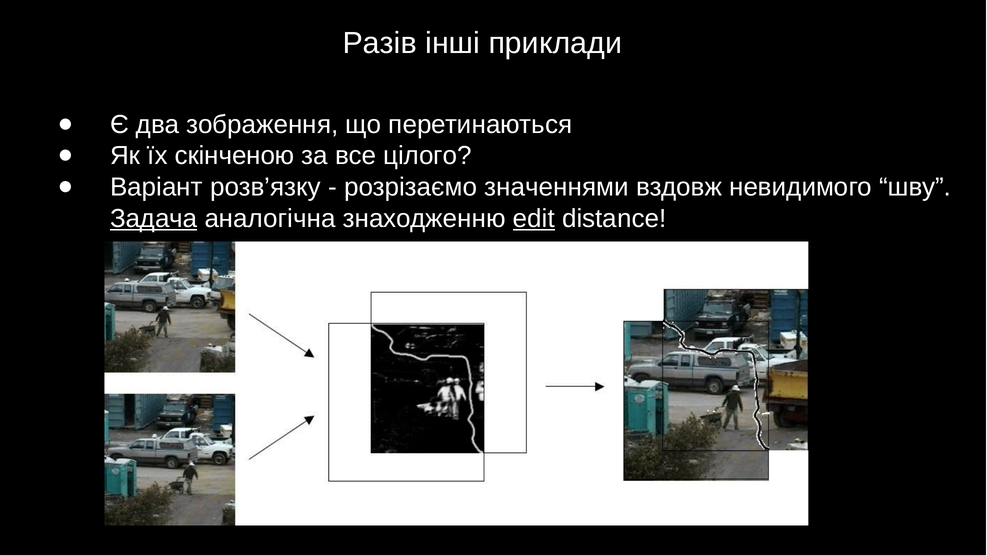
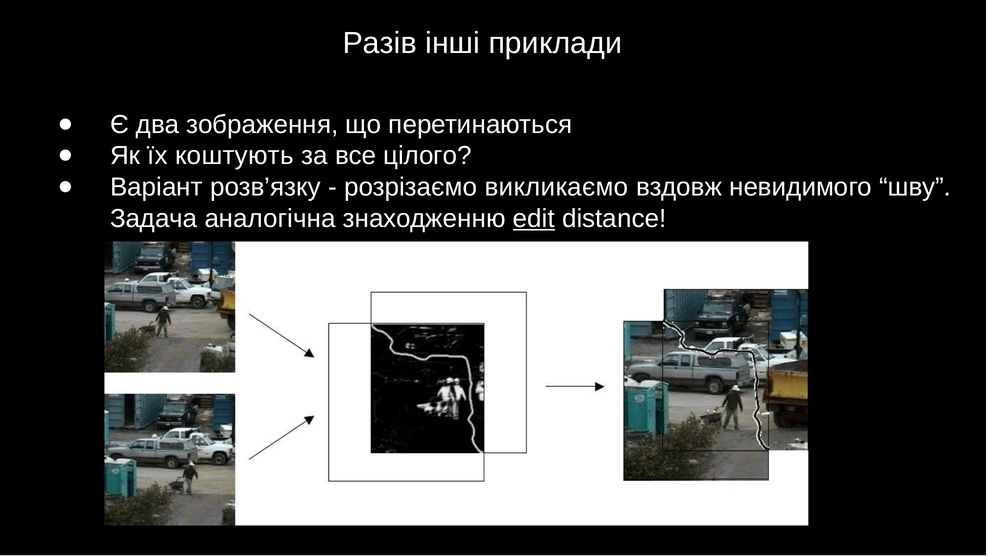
скінченою: скінченою -> коштують (234, 156)
значеннями: значеннями -> викликаємо (557, 187)
Задача underline: present -> none (154, 218)
